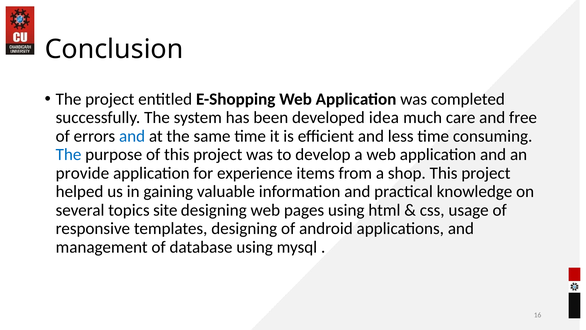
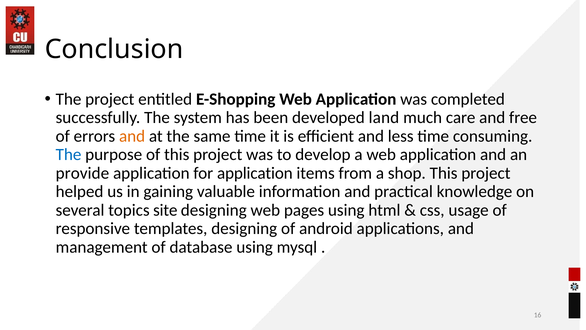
idea: idea -> land (384, 118)
and colour: blue -> orange (132, 136)
for experience: experience -> application (255, 173)
